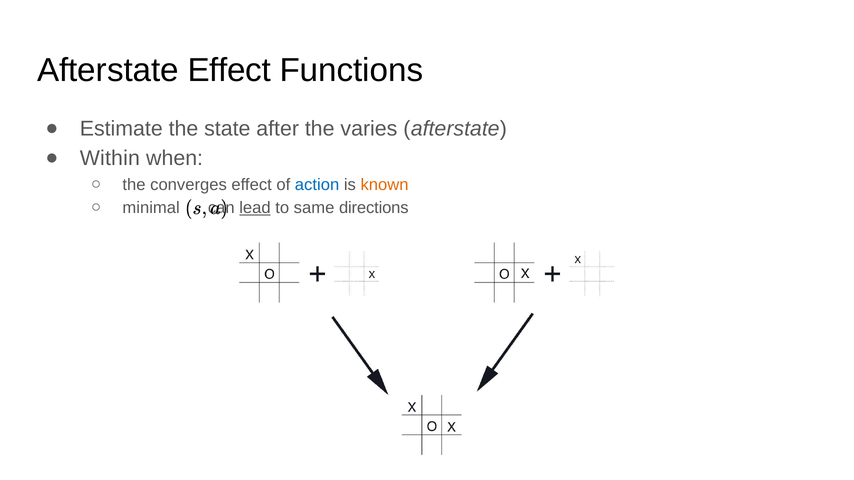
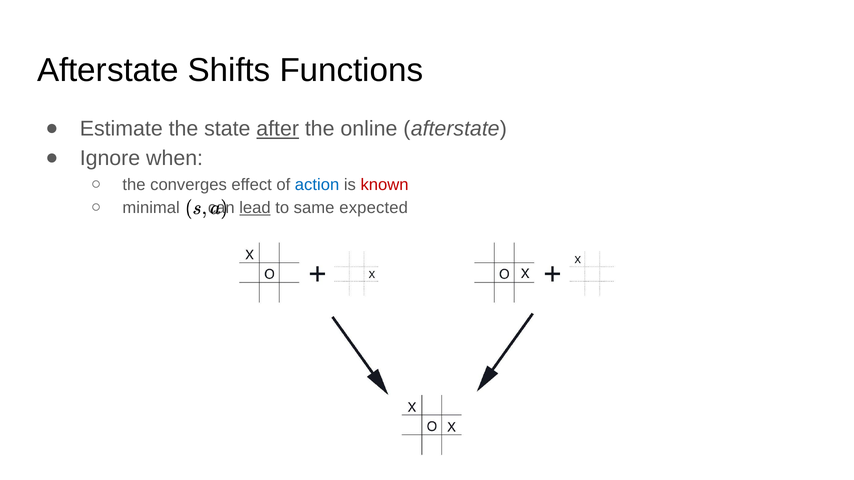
Afterstate Effect: Effect -> Shifts (229, 71)
after underline: none -> present (278, 129)
varies: varies -> online (369, 129)
Within: Within -> Ignore (110, 158)
known colour: orange -> red (385, 185)
directions: directions -> expected (374, 208)
